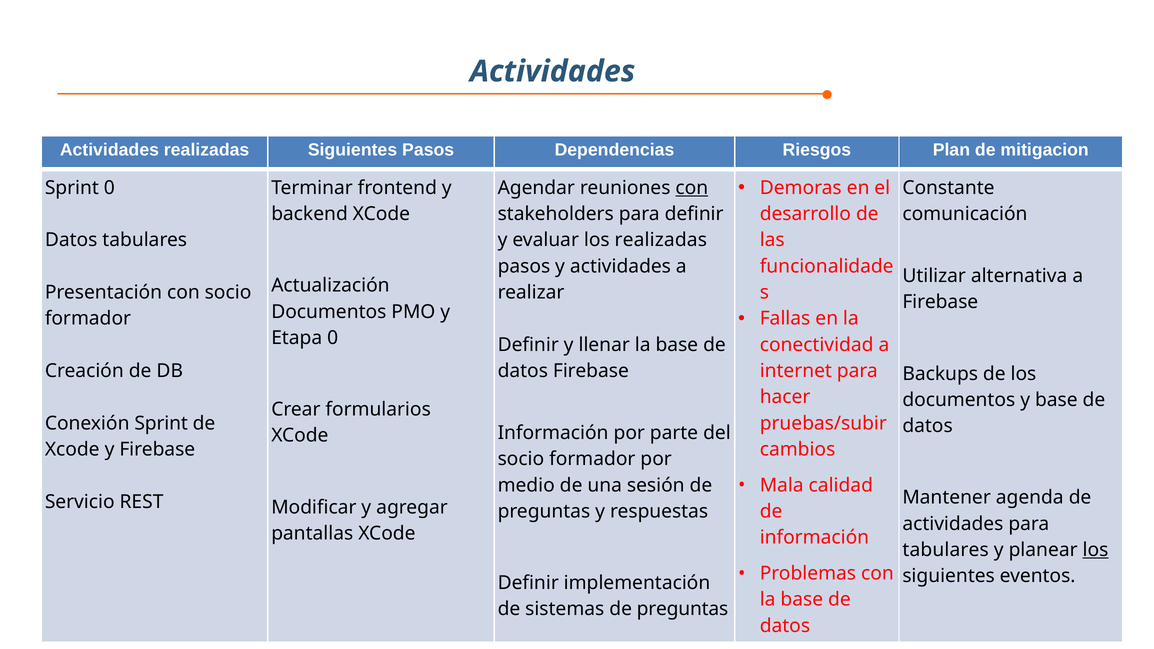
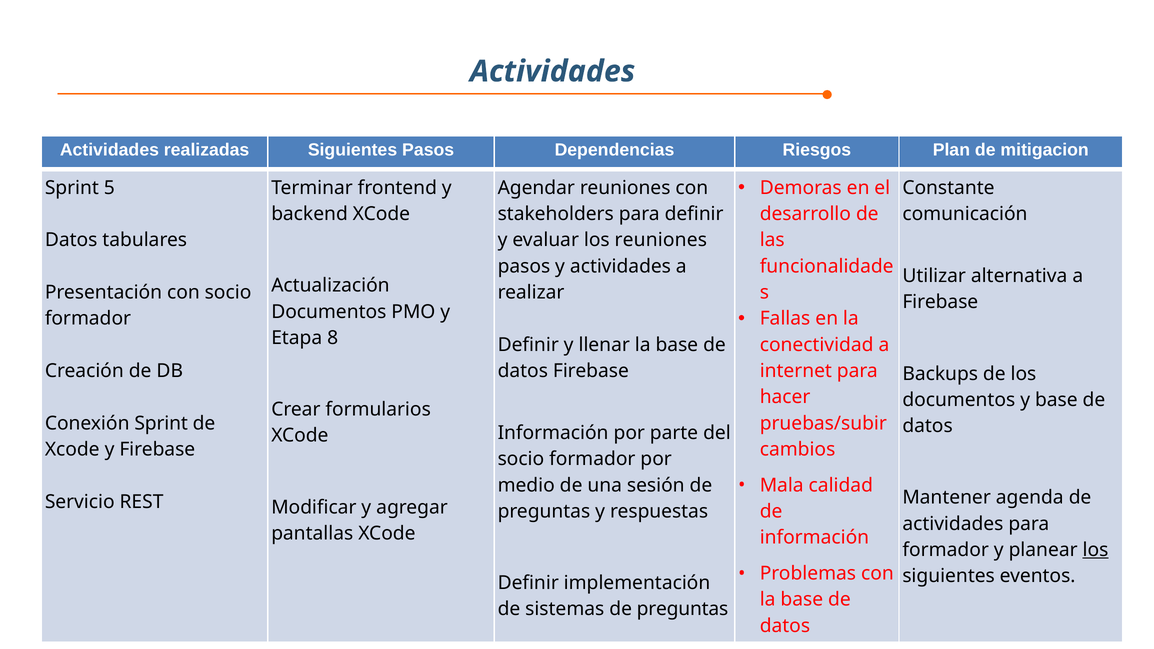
Sprint 0: 0 -> 5 (109, 188)
con underline: present -> none (692, 188)
los realizadas: realizadas -> reuniones (661, 240)
Etapa 0: 0 -> 8 (333, 338)
tabulares: tabulares -> formador (946, 550)
